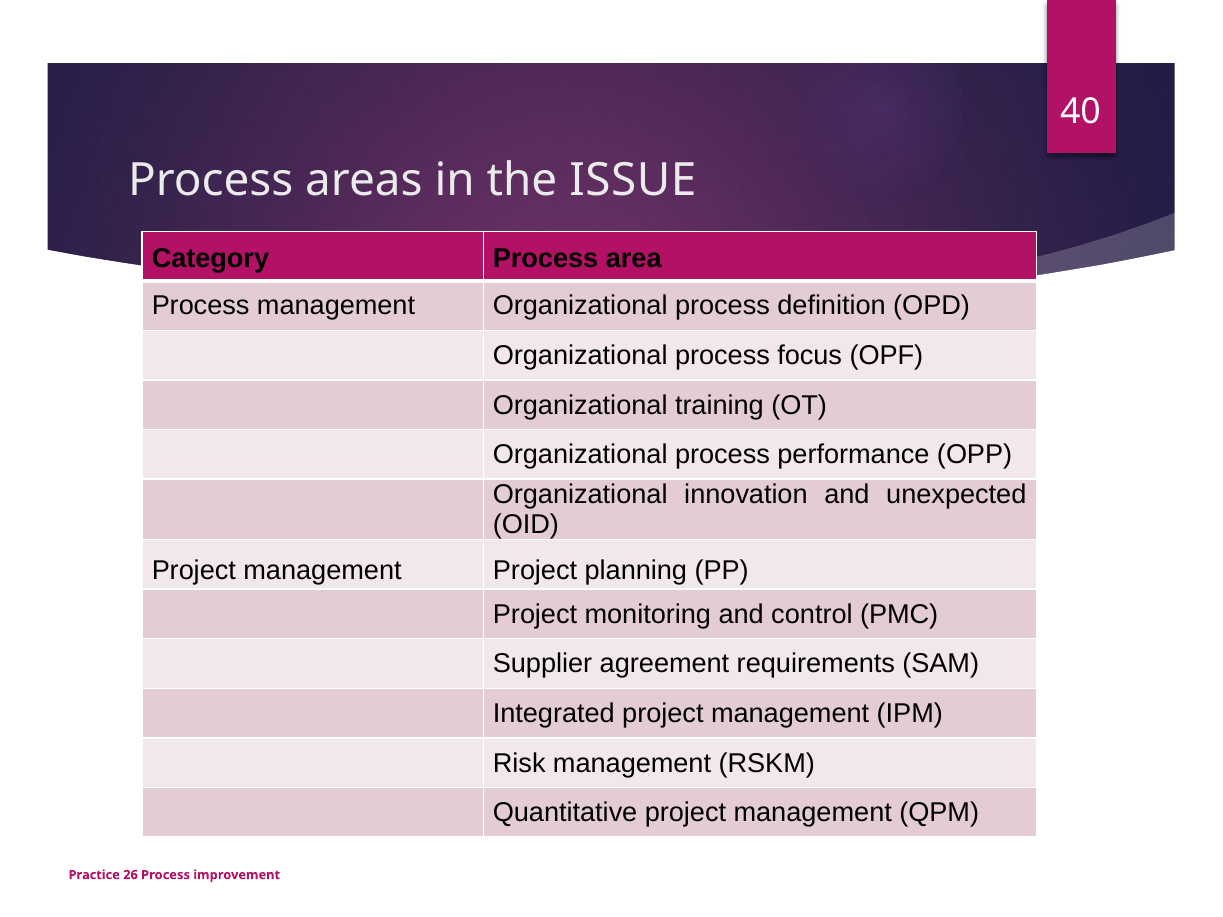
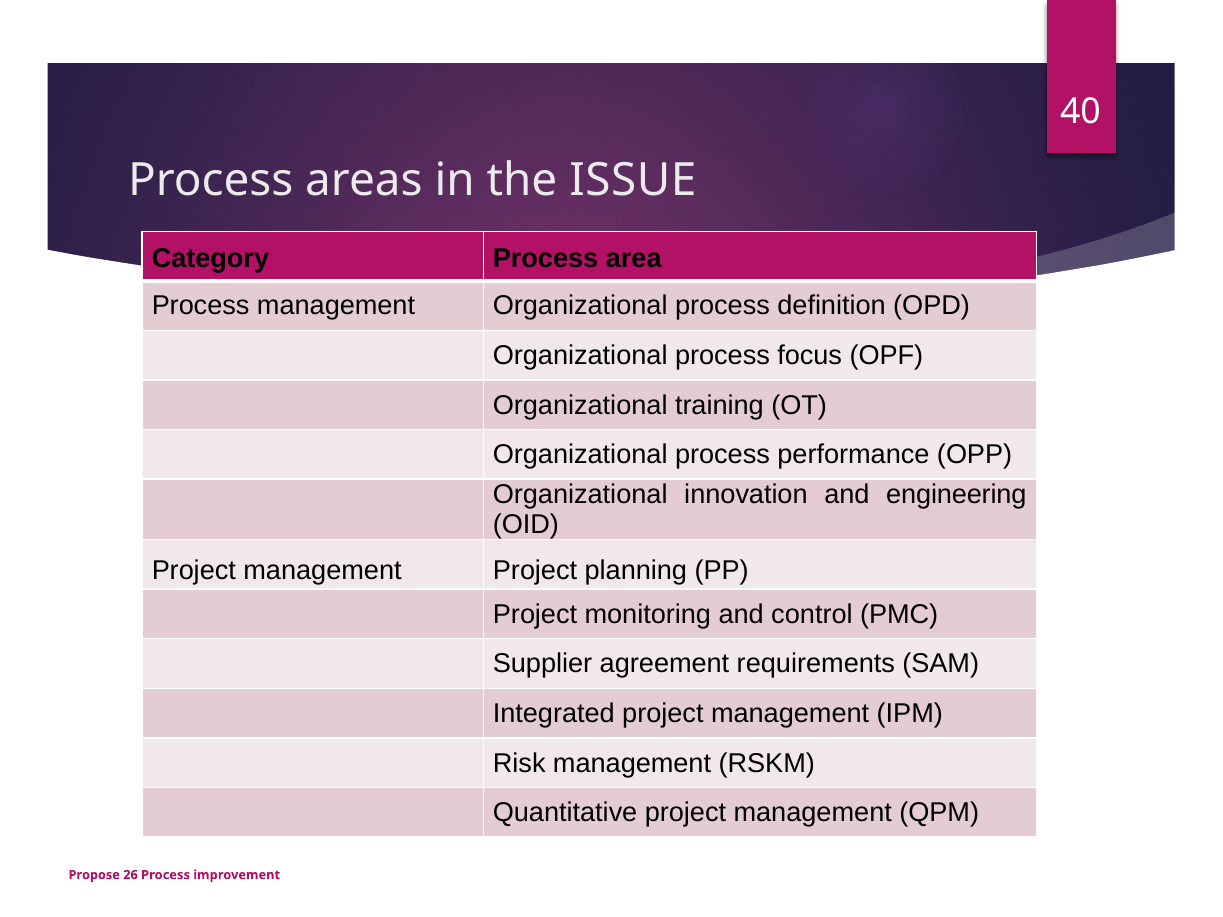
unexpected: unexpected -> engineering (956, 495)
Practice: Practice -> Propose (94, 875)
